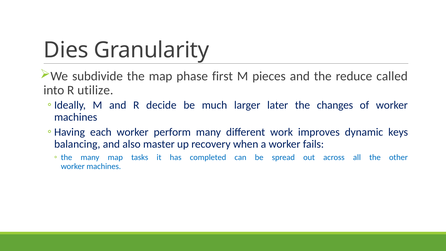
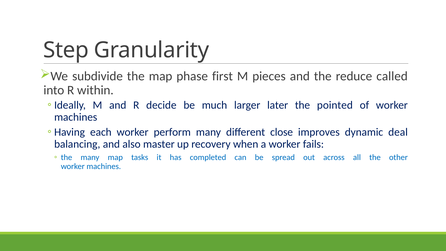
Dies: Dies -> Step (66, 50)
utilize: utilize -> within (95, 90)
changes: changes -> pointed (335, 105)
work: work -> close (282, 132)
keys: keys -> deal (398, 132)
